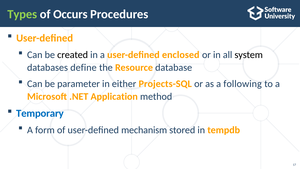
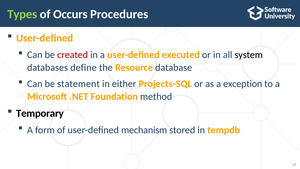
created colour: black -> red (73, 55)
enclosed: enclosed -> executed (181, 55)
parameter: parameter -> statement (79, 84)
following: following -> exception (243, 84)
Application: Application -> Foundation (114, 96)
Temporary colour: blue -> black (40, 113)
